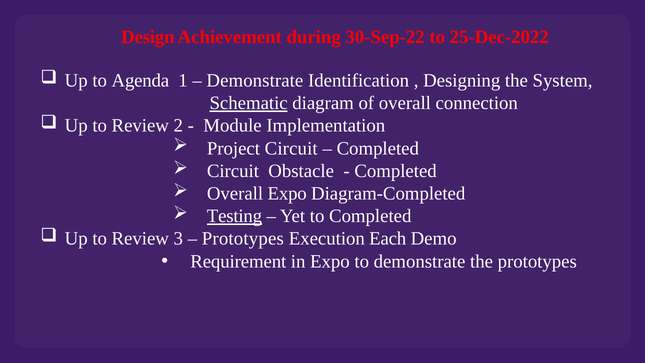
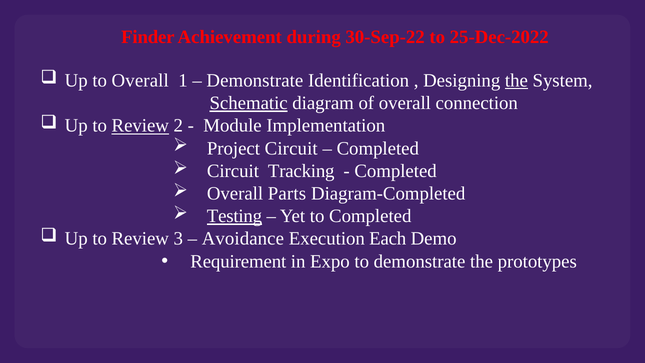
Design: Design -> Finder (148, 37)
to Agenda: Agenda -> Overall (140, 80)
the underline: none -> present (516, 80)
Review underline: none -> present (140, 126)
Obstacle: Obstacle -> Tracking (301, 171)
Overall Expo: Expo -> Parts (287, 193)
Prototypes: Prototypes -> Avoidance (243, 239)
